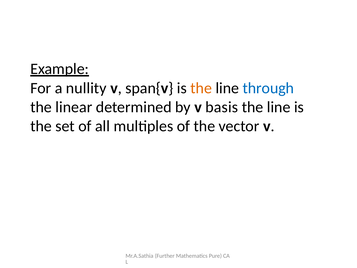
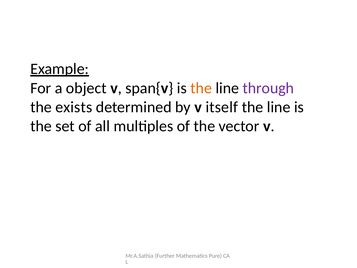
nullity: nullity -> object (86, 88)
through colour: blue -> purple (268, 88)
linear: linear -> exists (74, 107)
basis: basis -> itself (222, 107)
